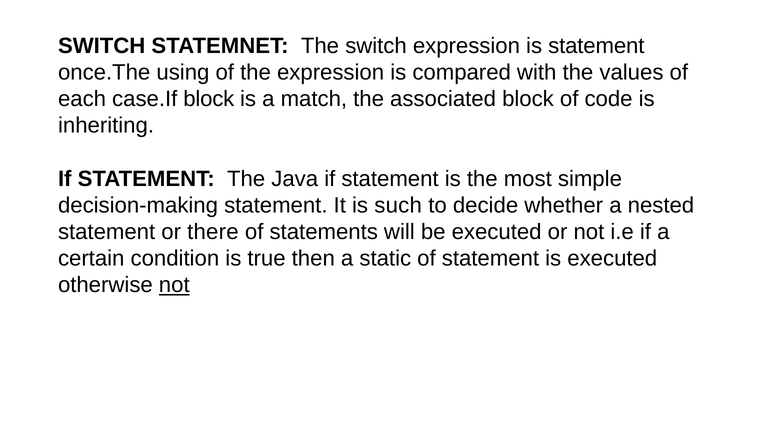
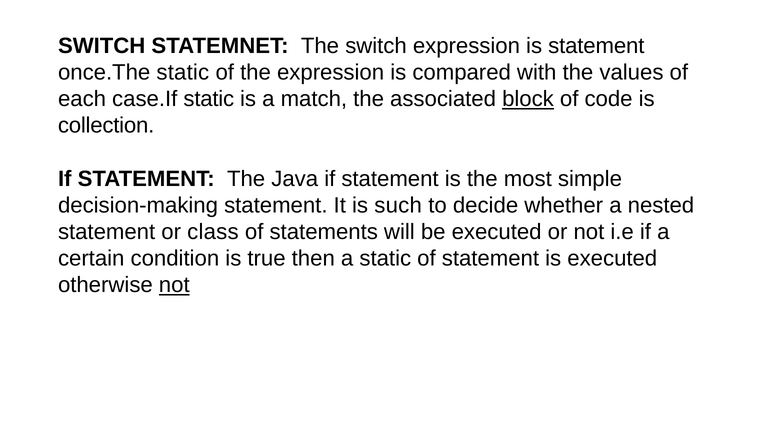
once.The using: using -> static (183, 72)
case.If block: block -> static (209, 99)
block underline: none -> present (528, 99)
inheriting: inheriting -> collection (106, 126)
there: there -> class (213, 232)
